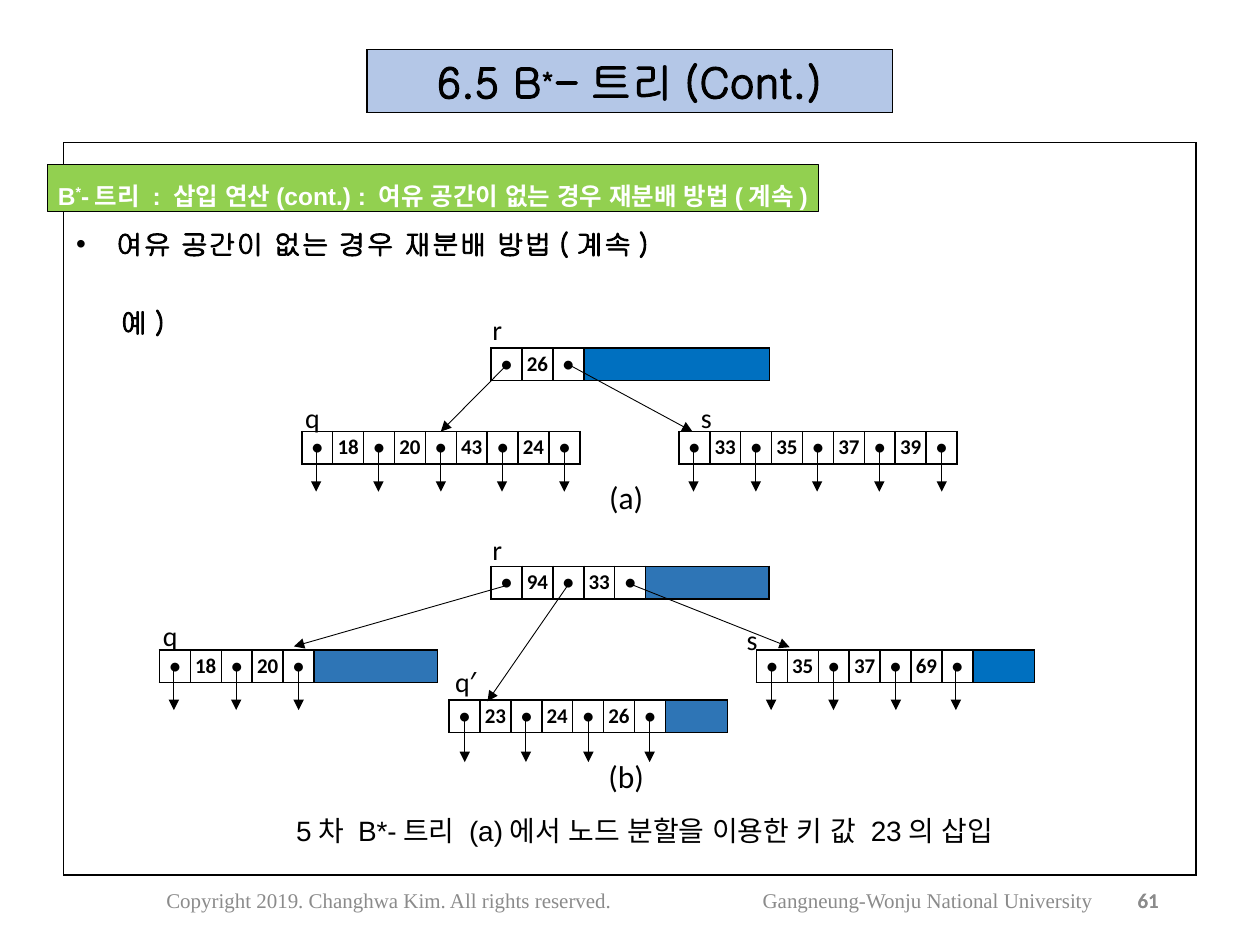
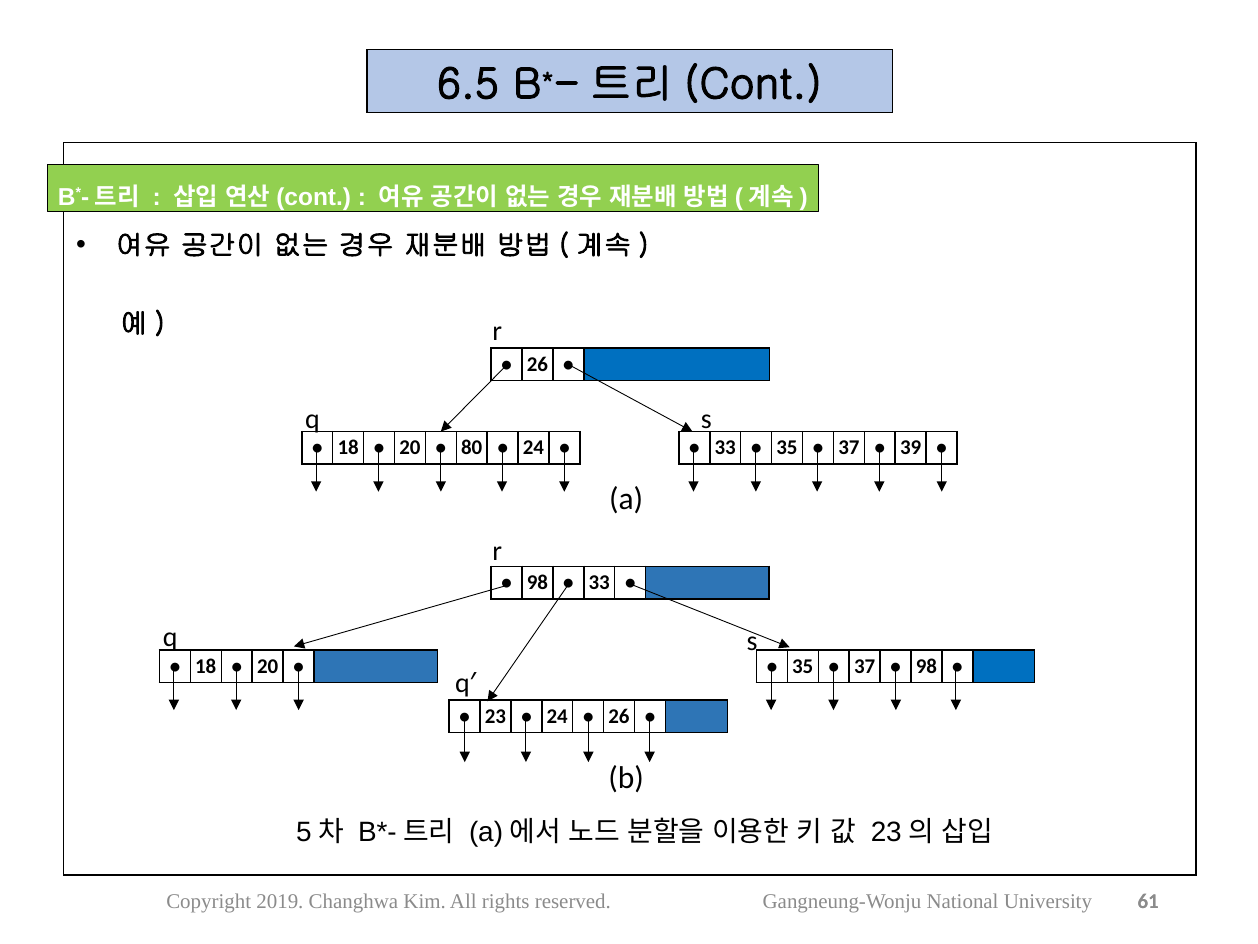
43: 43 -> 80 (472, 448)
94: 94 -> 98 (537, 583)
69: 69 -> 98 (926, 666)
